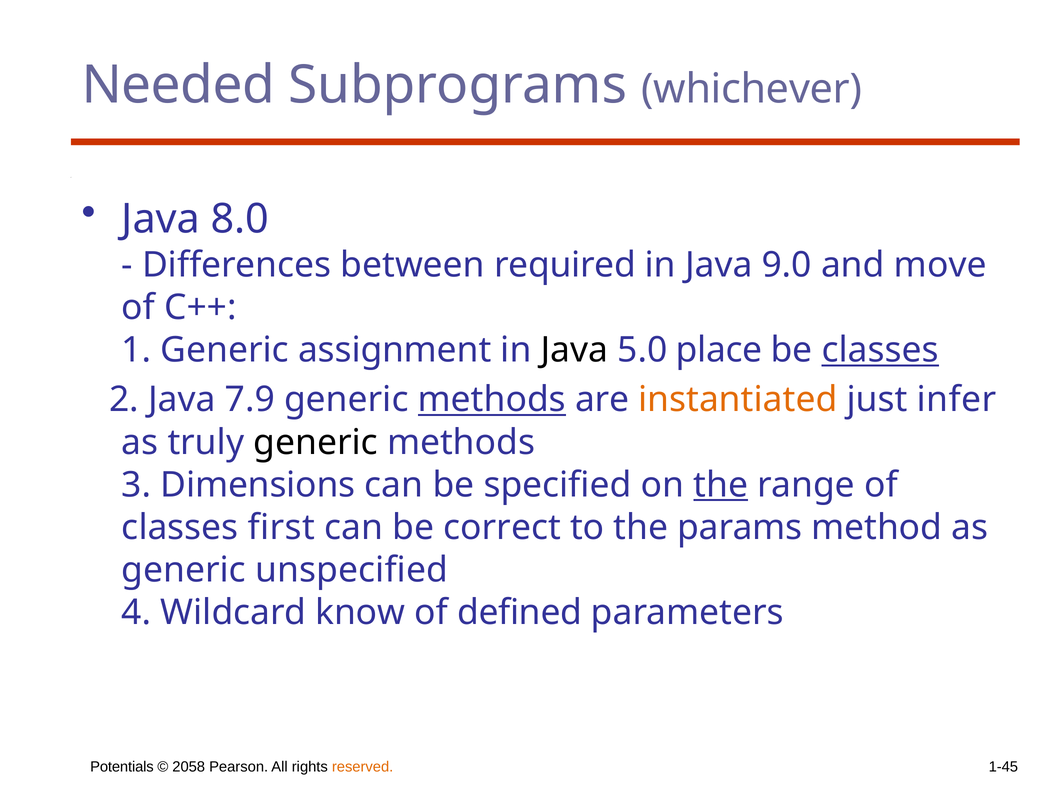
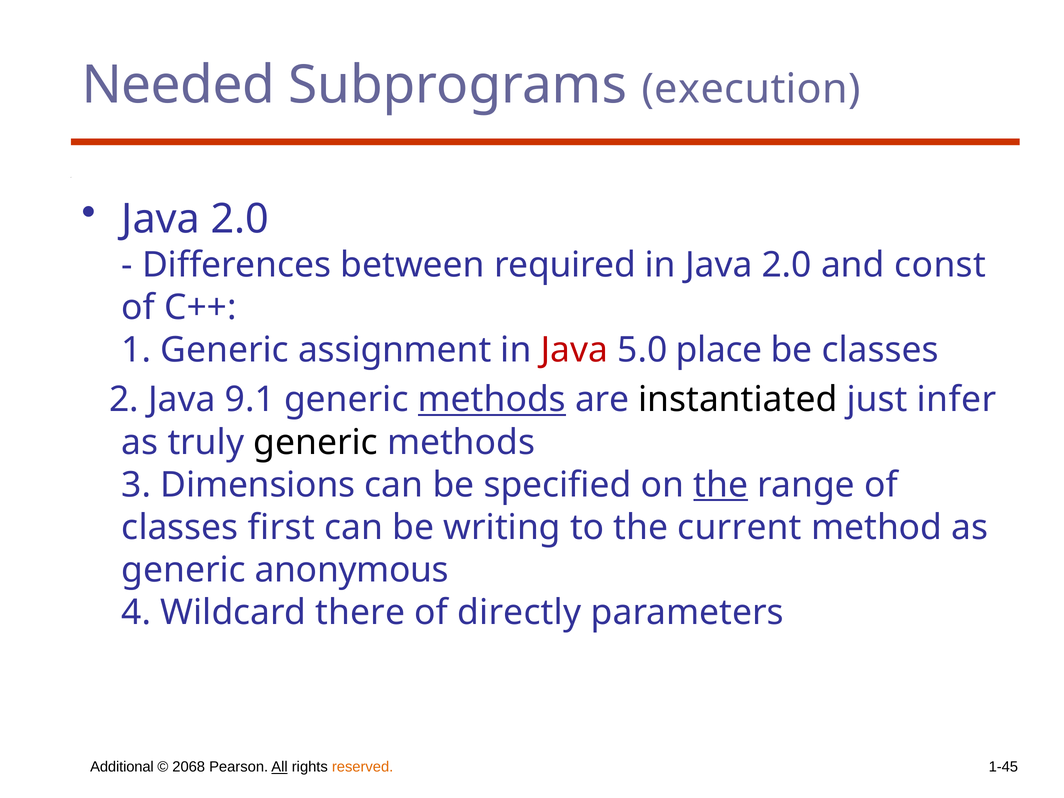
whichever: whichever -> execution (751, 89)
8.0: 8.0 -> 2.0 (240, 219)
in Java 9.0: 9.0 -> 2.0 (787, 265)
move: move -> const (940, 265)
Java colour: black -> red (574, 350)
classes underline: present -> none (880, 350)
7.9: 7.9 -> 9.1 (250, 400)
instantiated colour: orange -> black (738, 400)
correct: correct -> writing (502, 527)
params: params -> current (740, 527)
unspecified: unspecified -> anonymous (352, 570)
know: know -> there (360, 613)
defined: defined -> directly (519, 613)
Potentials: Potentials -> Additional (122, 767)
2058: 2058 -> 2068 (189, 767)
All underline: none -> present (279, 767)
